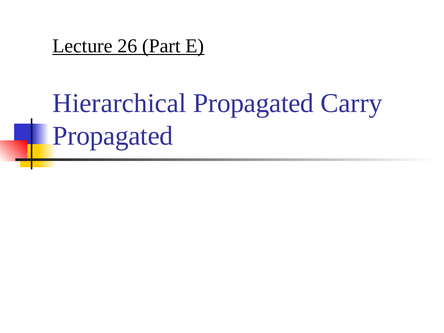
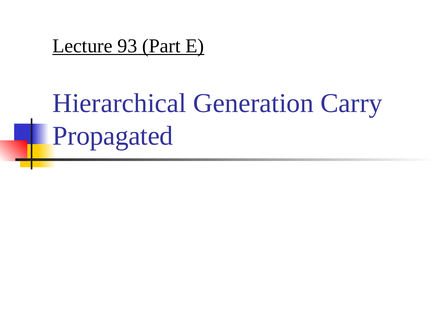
26: 26 -> 93 (127, 46)
Hierarchical Propagated: Propagated -> Generation (253, 103)
